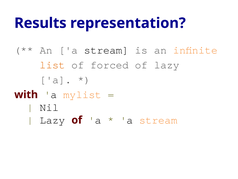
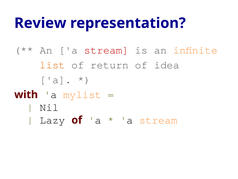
Results: Results -> Review (40, 23)
stream colour: black -> red (106, 50)
forced: forced -> return (110, 65)
of lazy: lazy -> idea (167, 65)
